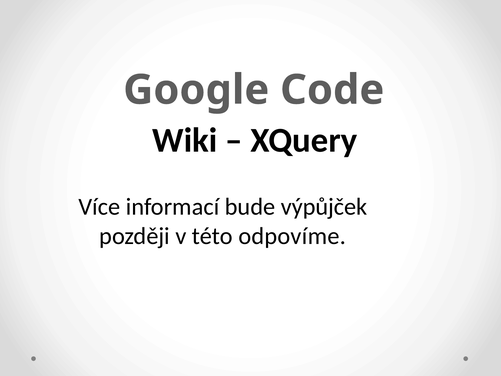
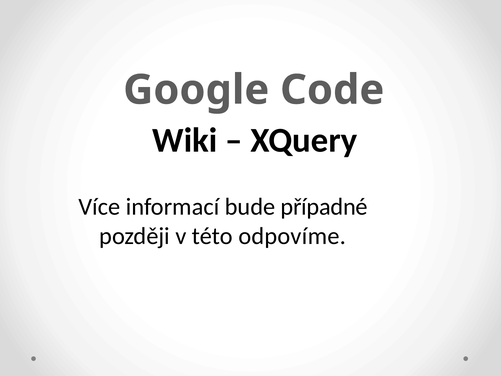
výpůjček: výpůjček -> případné (324, 207)
